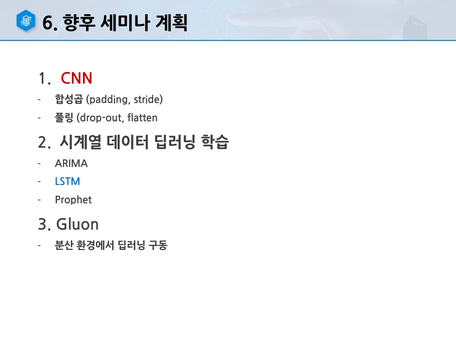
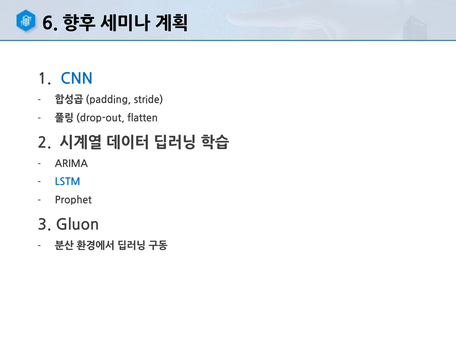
CNN colour: red -> blue (77, 79)
